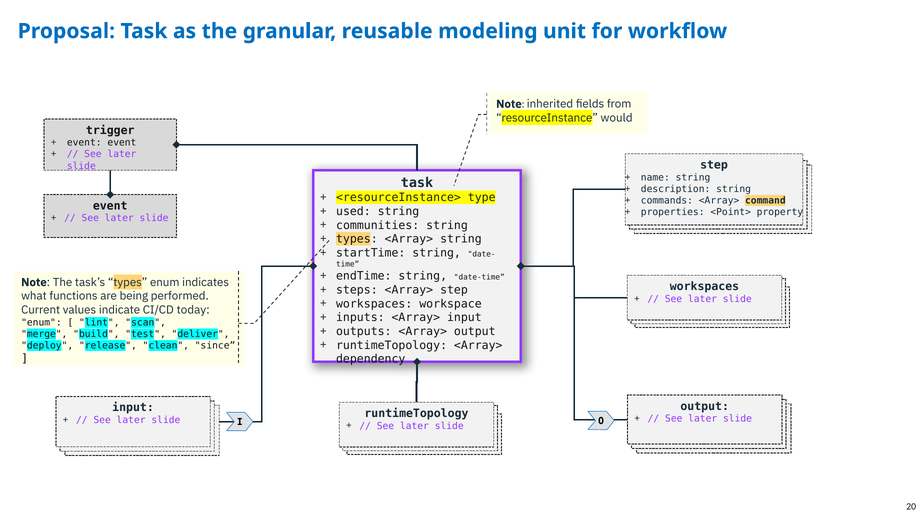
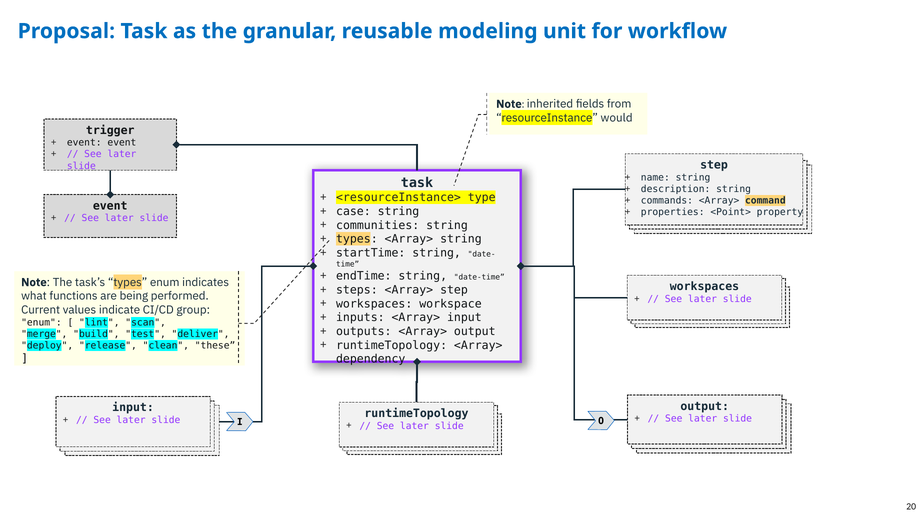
used: used -> case (353, 211)
today: today -> group (193, 310)
since: since -> these (215, 345)
